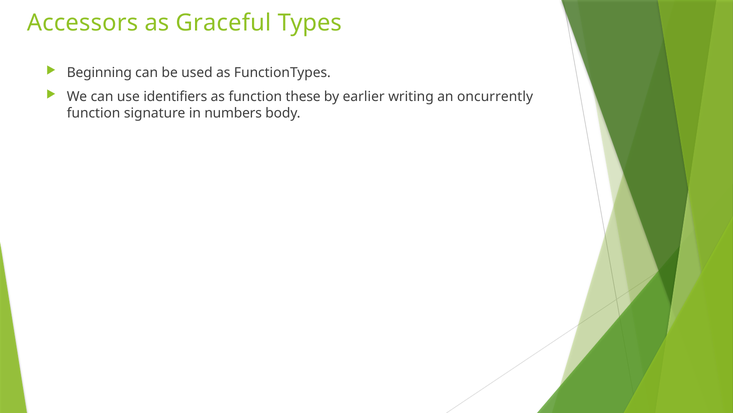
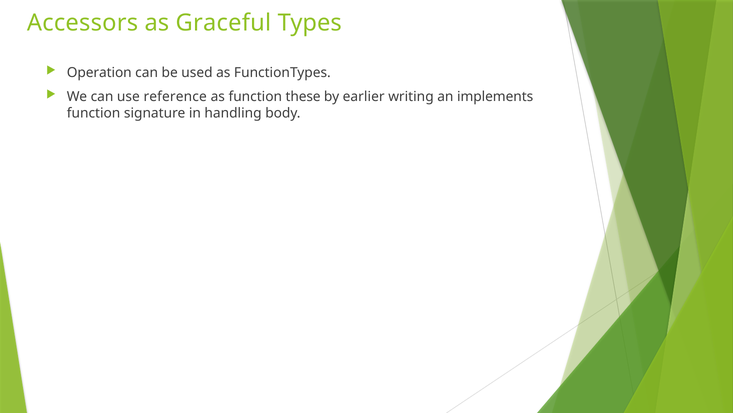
Beginning: Beginning -> Operation (99, 72)
identifiers: identifiers -> reference (175, 97)
oncurrently: oncurrently -> implements (495, 97)
numbers: numbers -> handling (233, 113)
